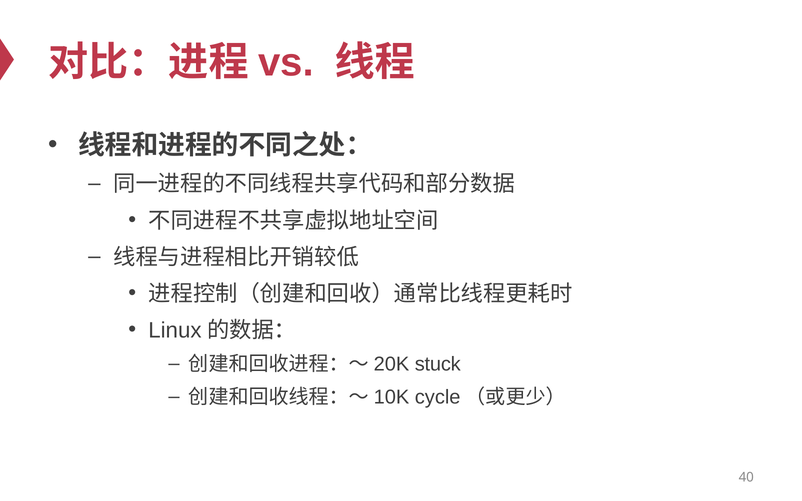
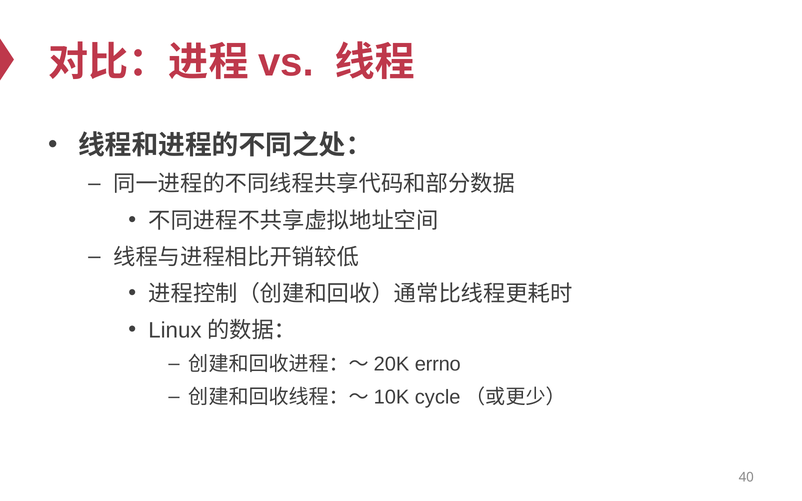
stuck: stuck -> errno (438, 365)
